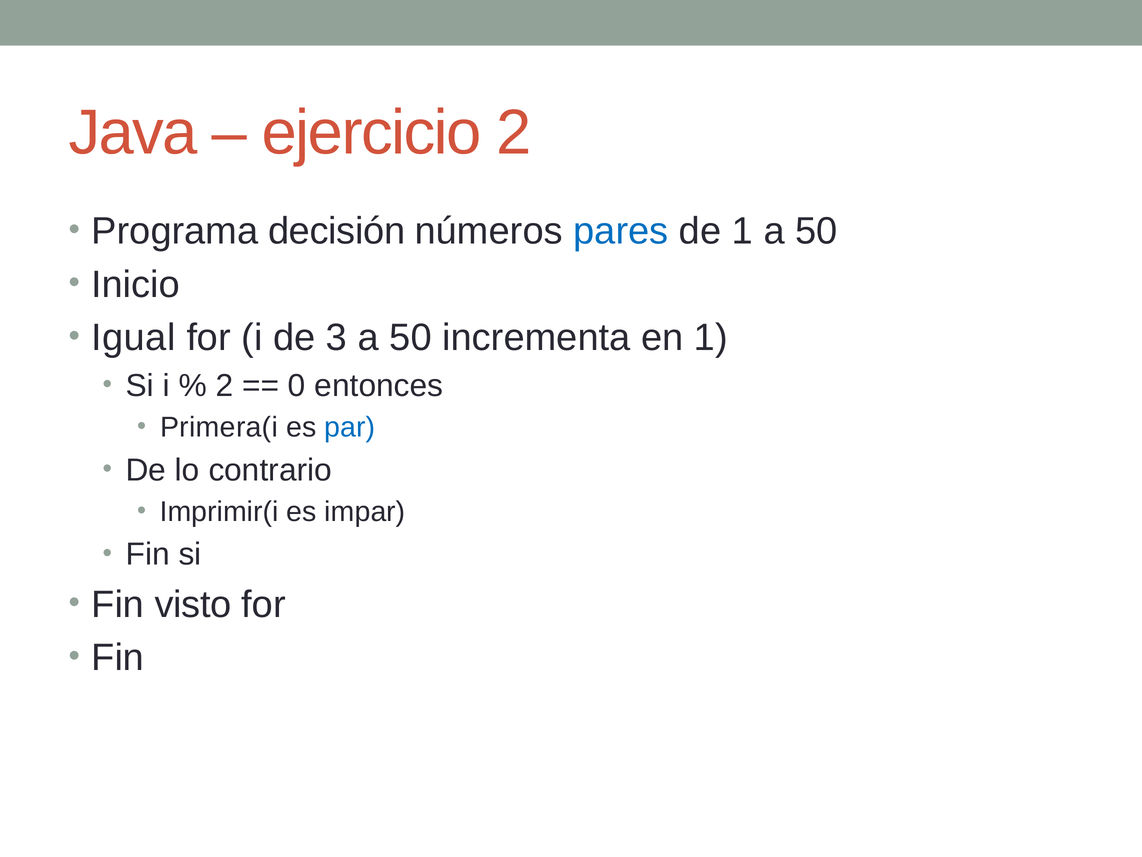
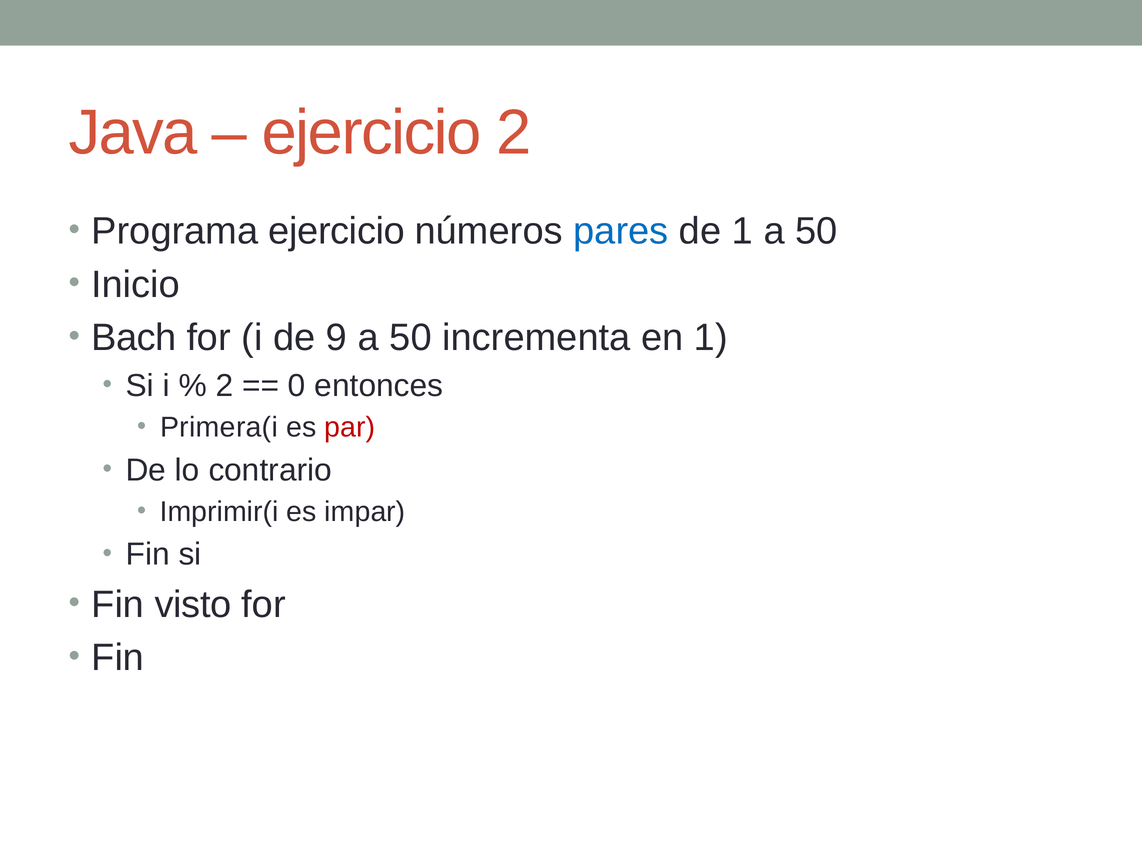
Programa decisión: decisión -> ejercicio (337, 231)
Igual: Igual -> Bach (134, 338)
3: 3 -> 9 (336, 338)
par colour: blue -> red (350, 427)
